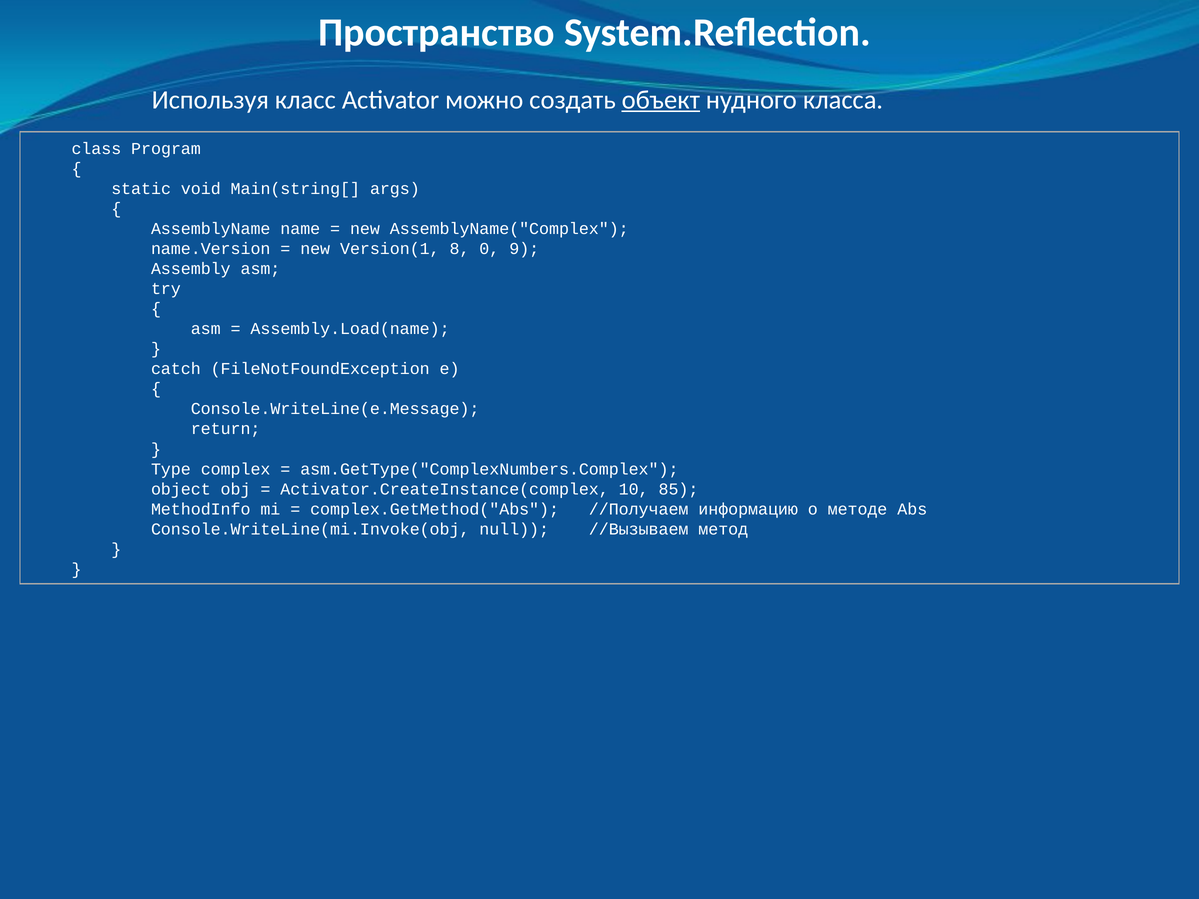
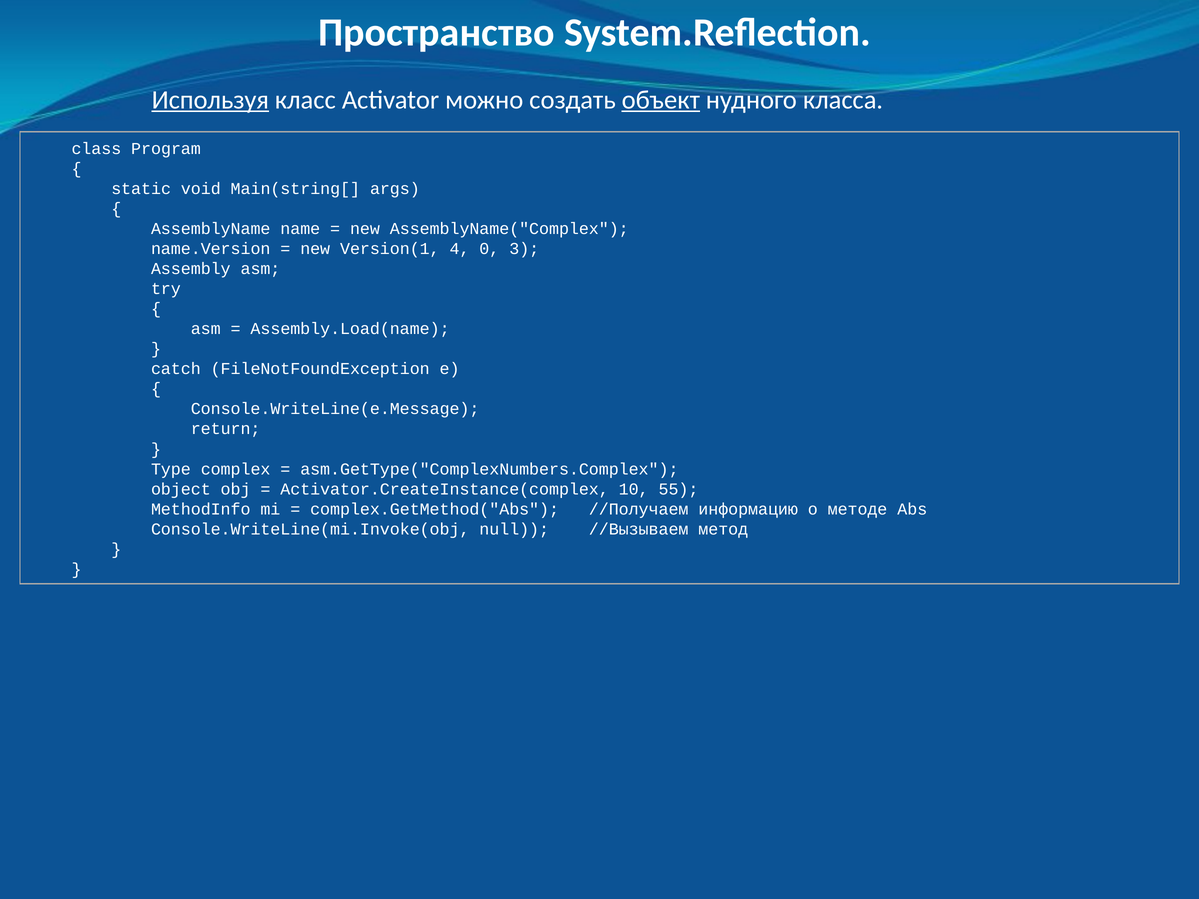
Используя underline: none -> present (210, 100)
8: 8 -> 4 (460, 249)
9: 9 -> 3 (524, 249)
85: 85 -> 55 (679, 489)
